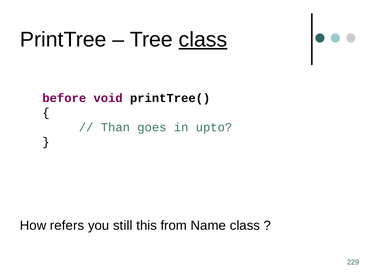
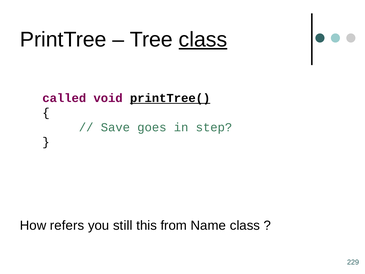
before: before -> called (64, 98)
printTree( underline: none -> present (170, 98)
Than: Than -> Save (115, 127)
upto: upto -> step (214, 127)
